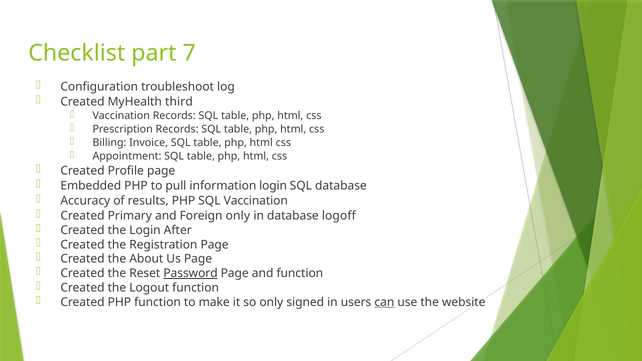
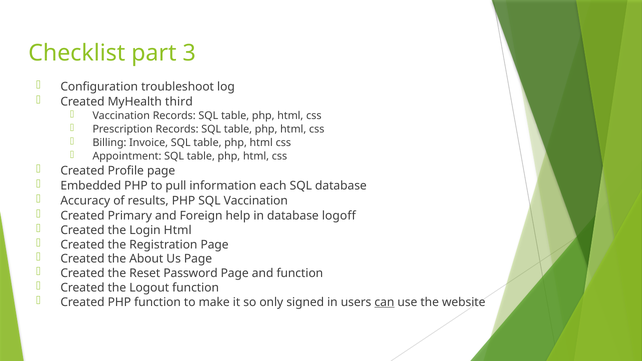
7: 7 -> 3 (189, 53)
information login: login -> each (273, 186)
Foreign only: only -> help (238, 216)
Login After: After -> Html (178, 230)
Password underline: present -> none (191, 273)
